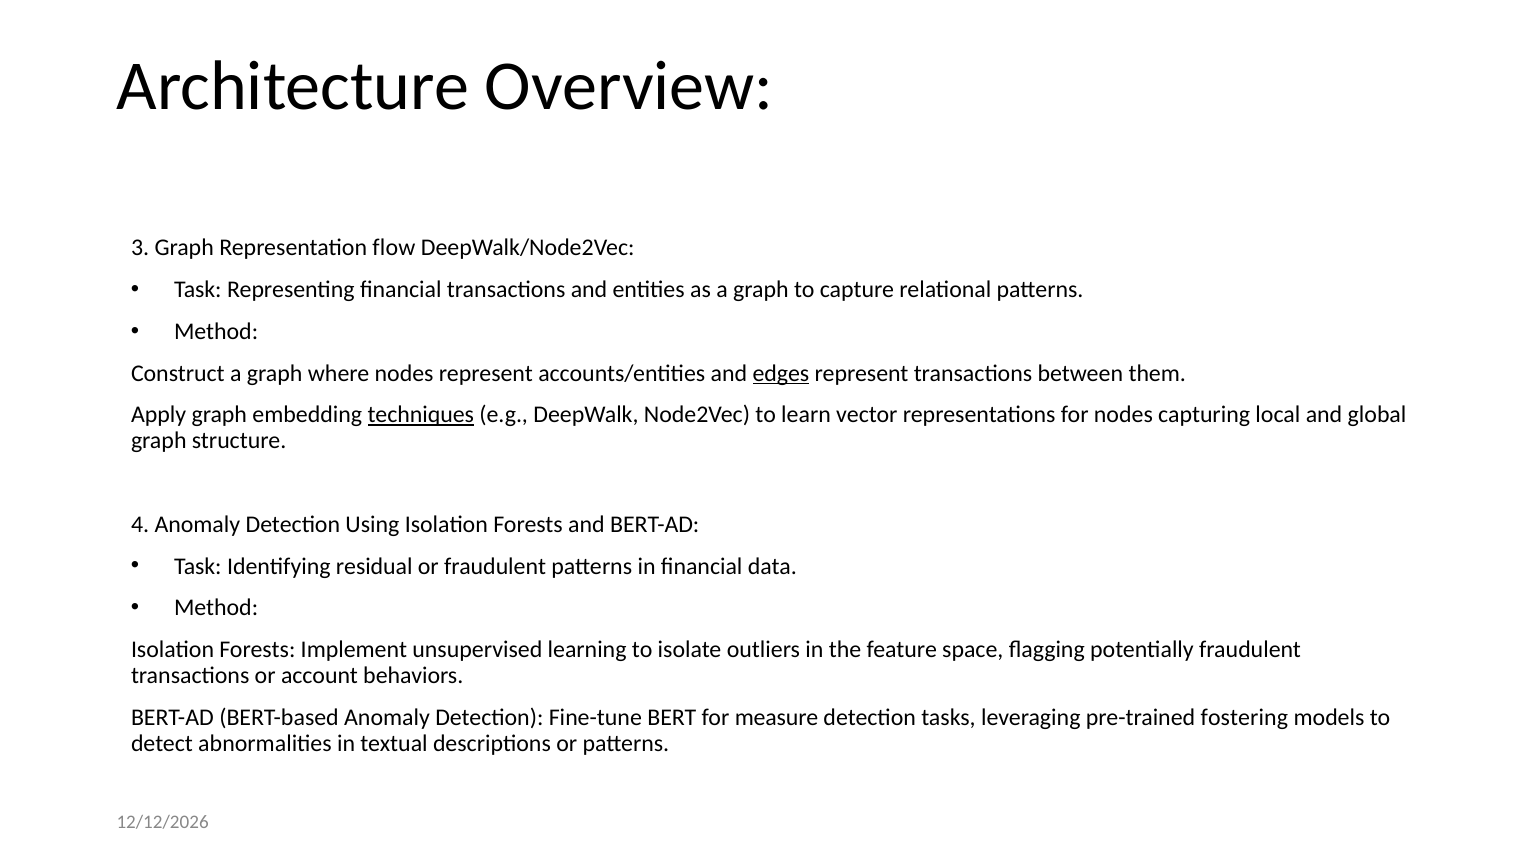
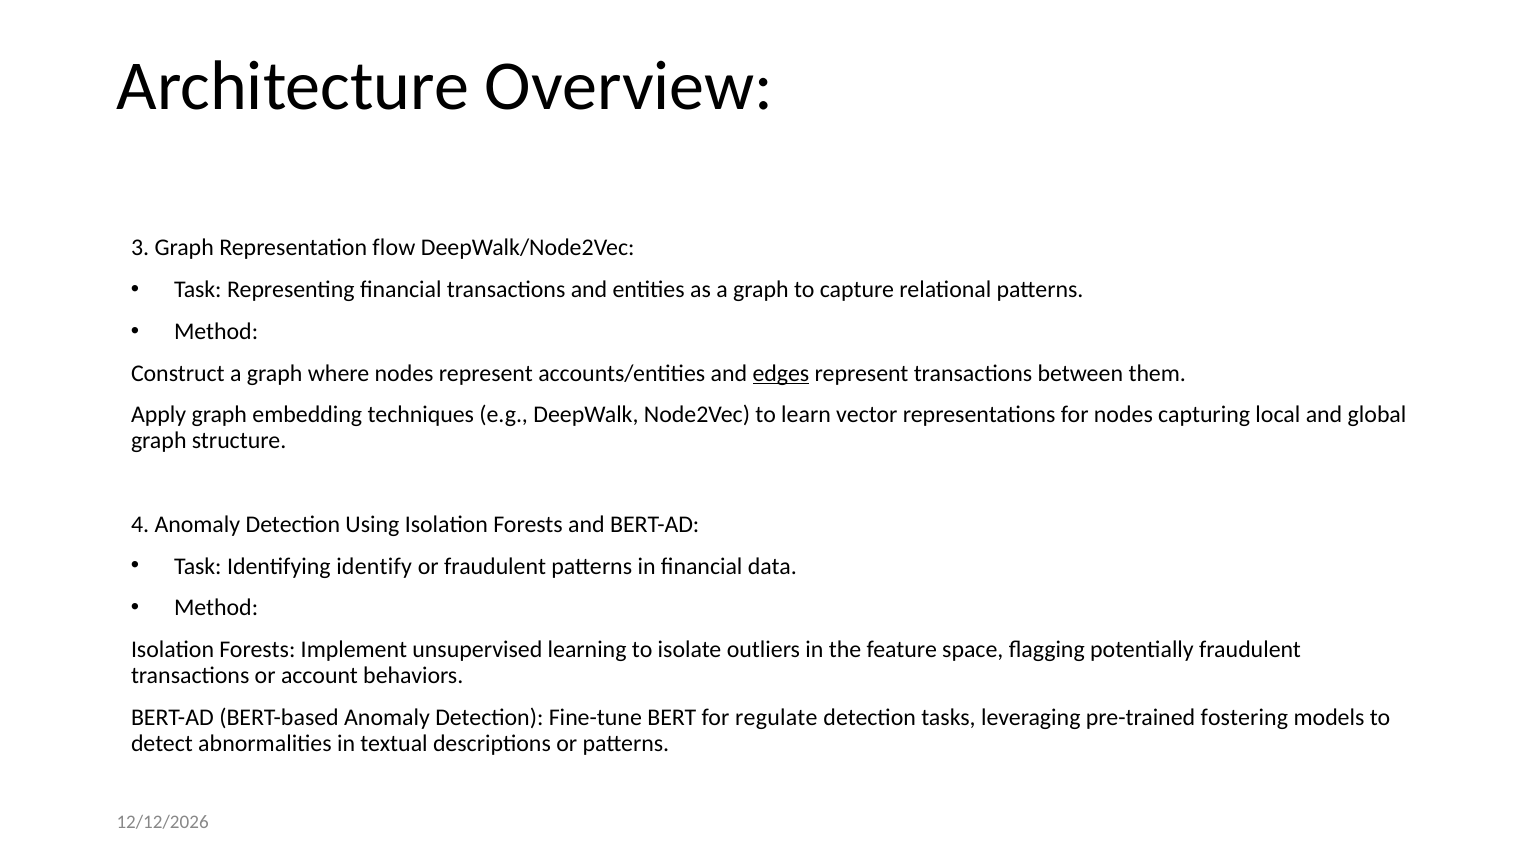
techniques underline: present -> none (421, 415)
residual: residual -> identify (374, 566)
measure: measure -> regulate (776, 717)
